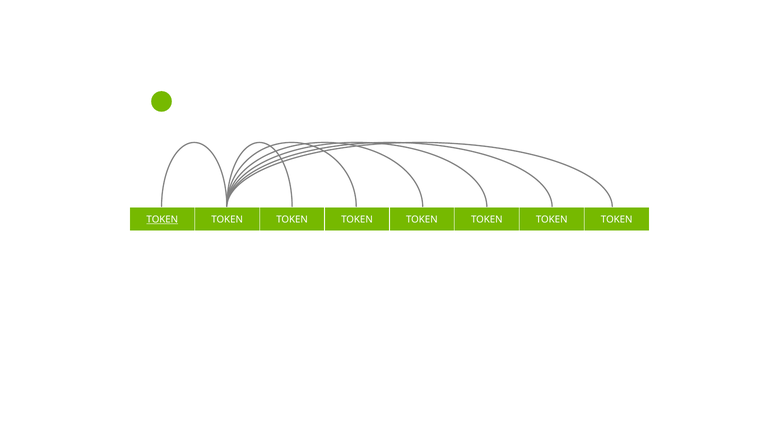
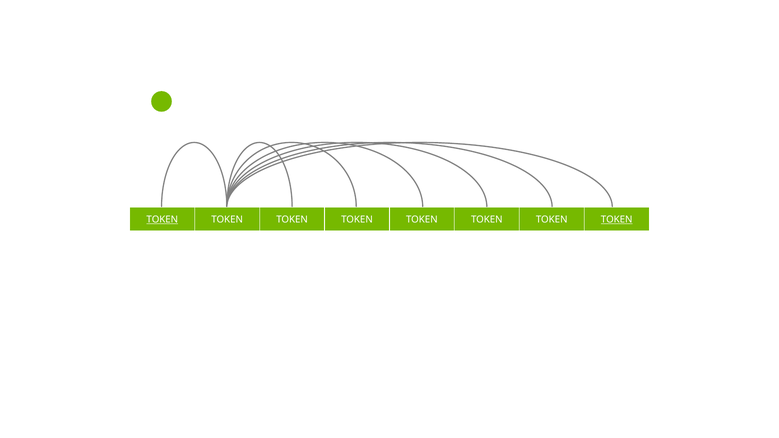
TOKEN underline: none -> present (617, 220)
